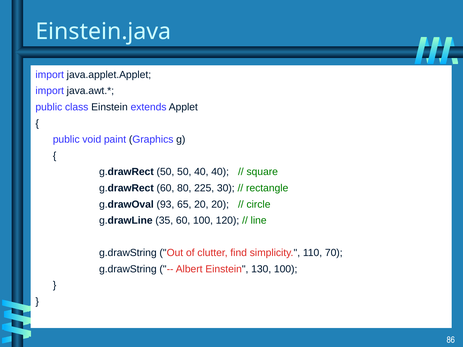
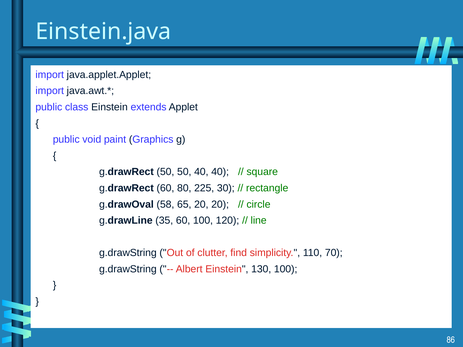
93: 93 -> 58 (165, 204)
